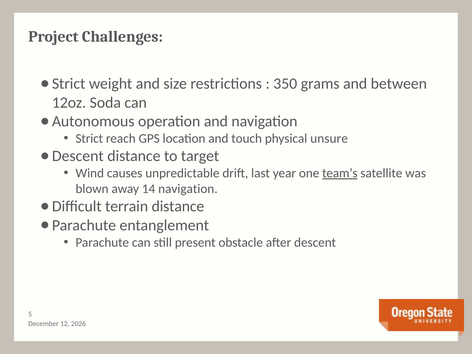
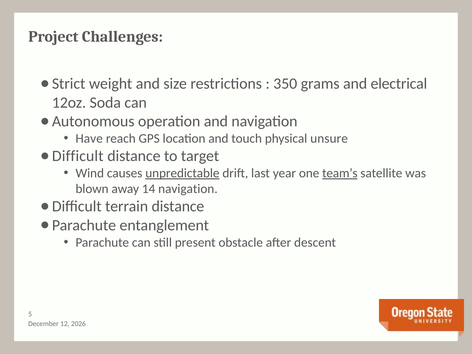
between: between -> electrical (399, 84)
Strict: Strict -> Have (89, 139)
Descent: Descent -> Difficult (78, 156)
unpredictable underline: none -> present (182, 173)
